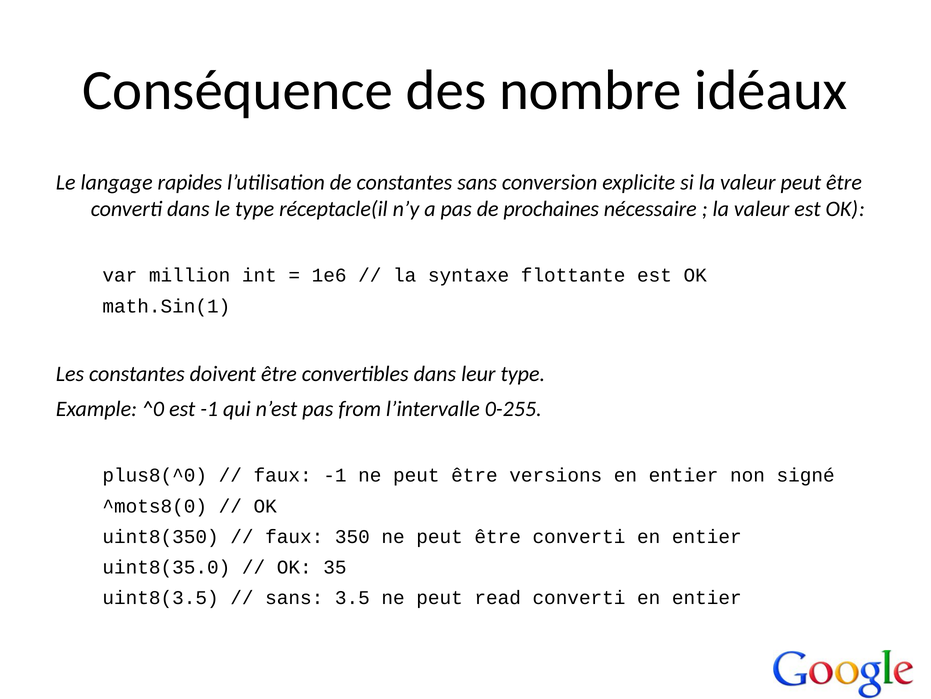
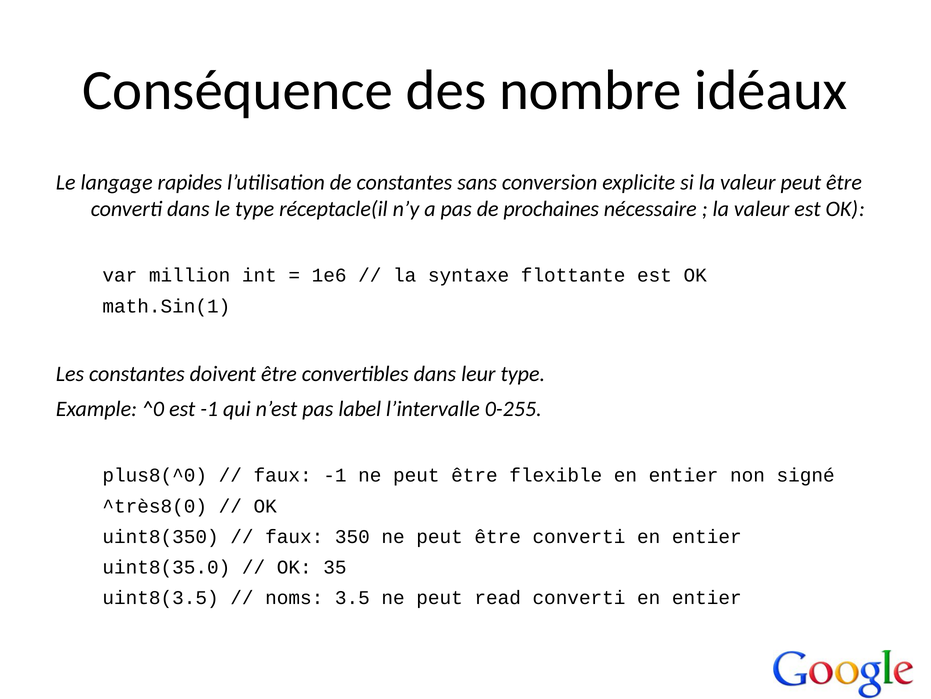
from: from -> label (360, 408)
versions: versions -> flexible (556, 475)
^mots8(0: ^mots8(0 -> ^très8(0 (155, 506)
sans: sans -> noms (294, 597)
